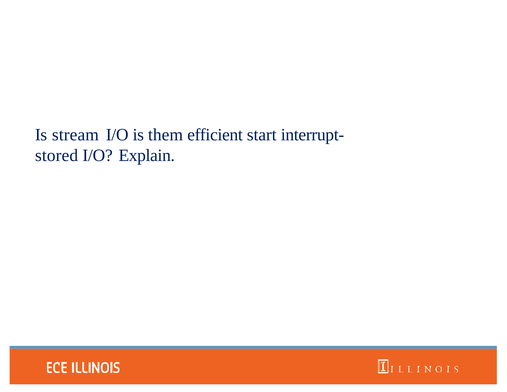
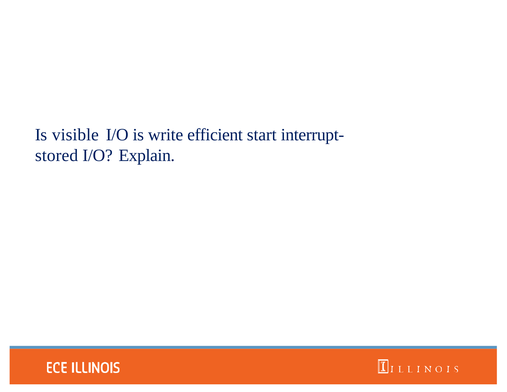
stream: stream -> visible (75, 135)
them: them -> write (166, 135)
